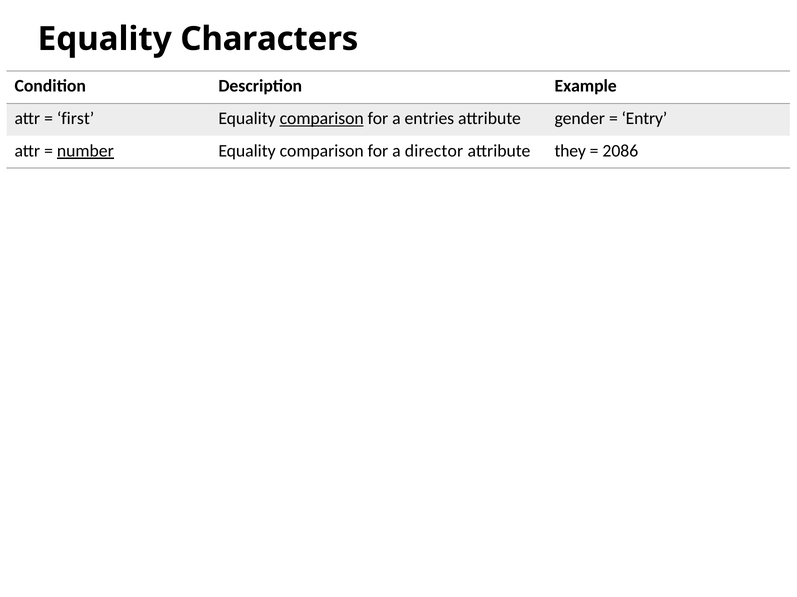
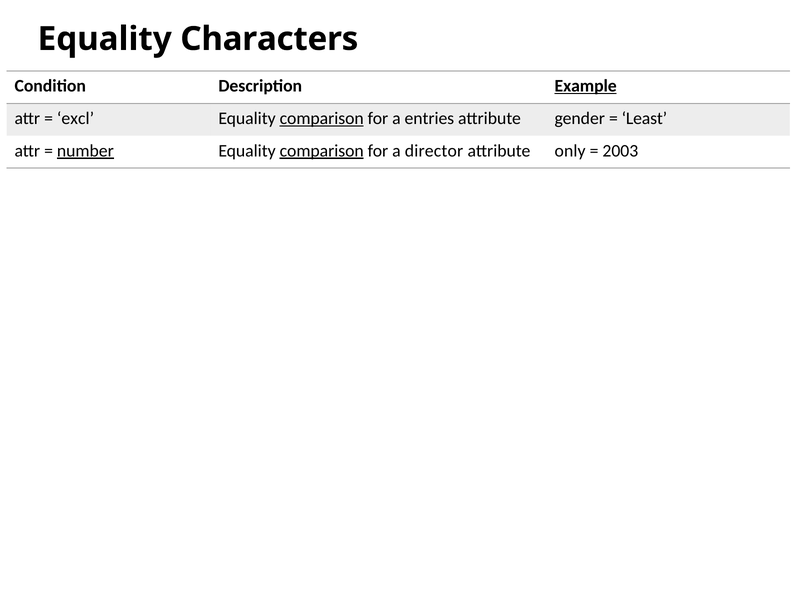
Example underline: none -> present (586, 86)
first: first -> excl (76, 119)
Entry: Entry -> Least (644, 119)
comparison underline: none -> present (322, 151)
they: they -> only (570, 151)
2086: 2086 -> 2003 (620, 151)
